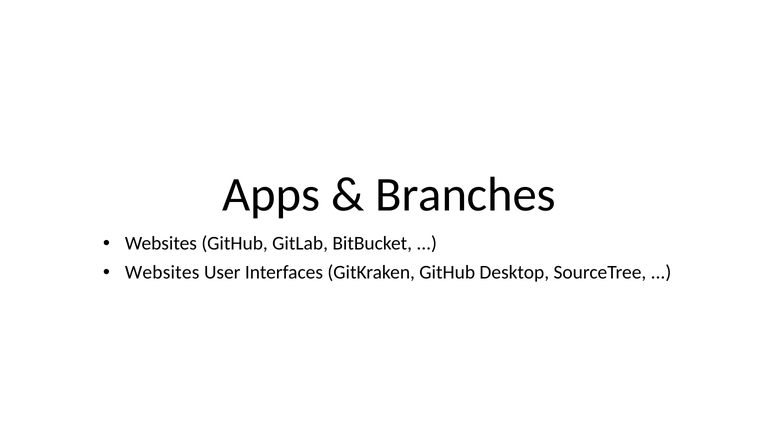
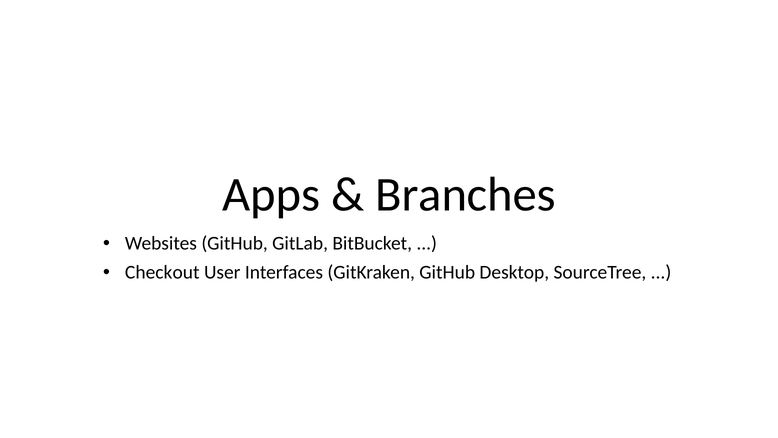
Websites: Websites -> Checkout (162, 272)
